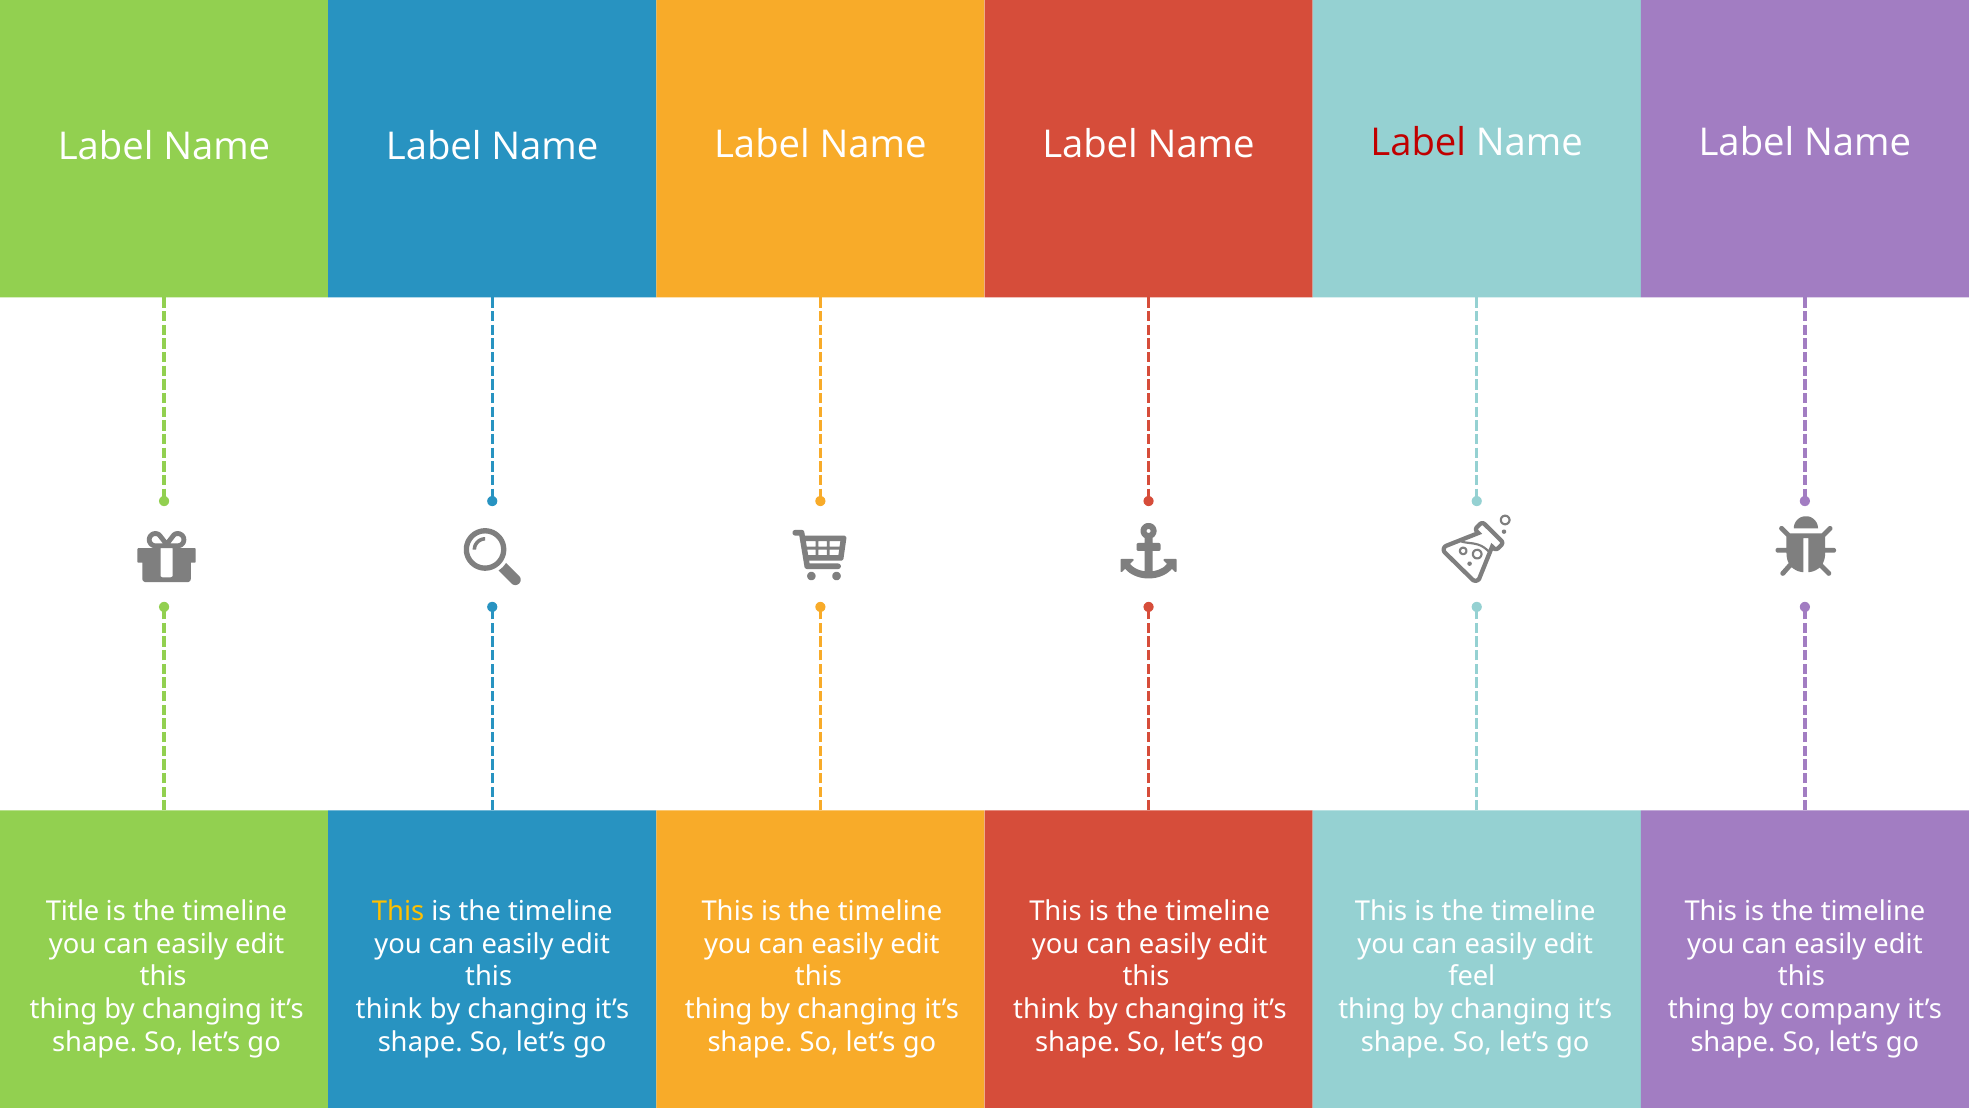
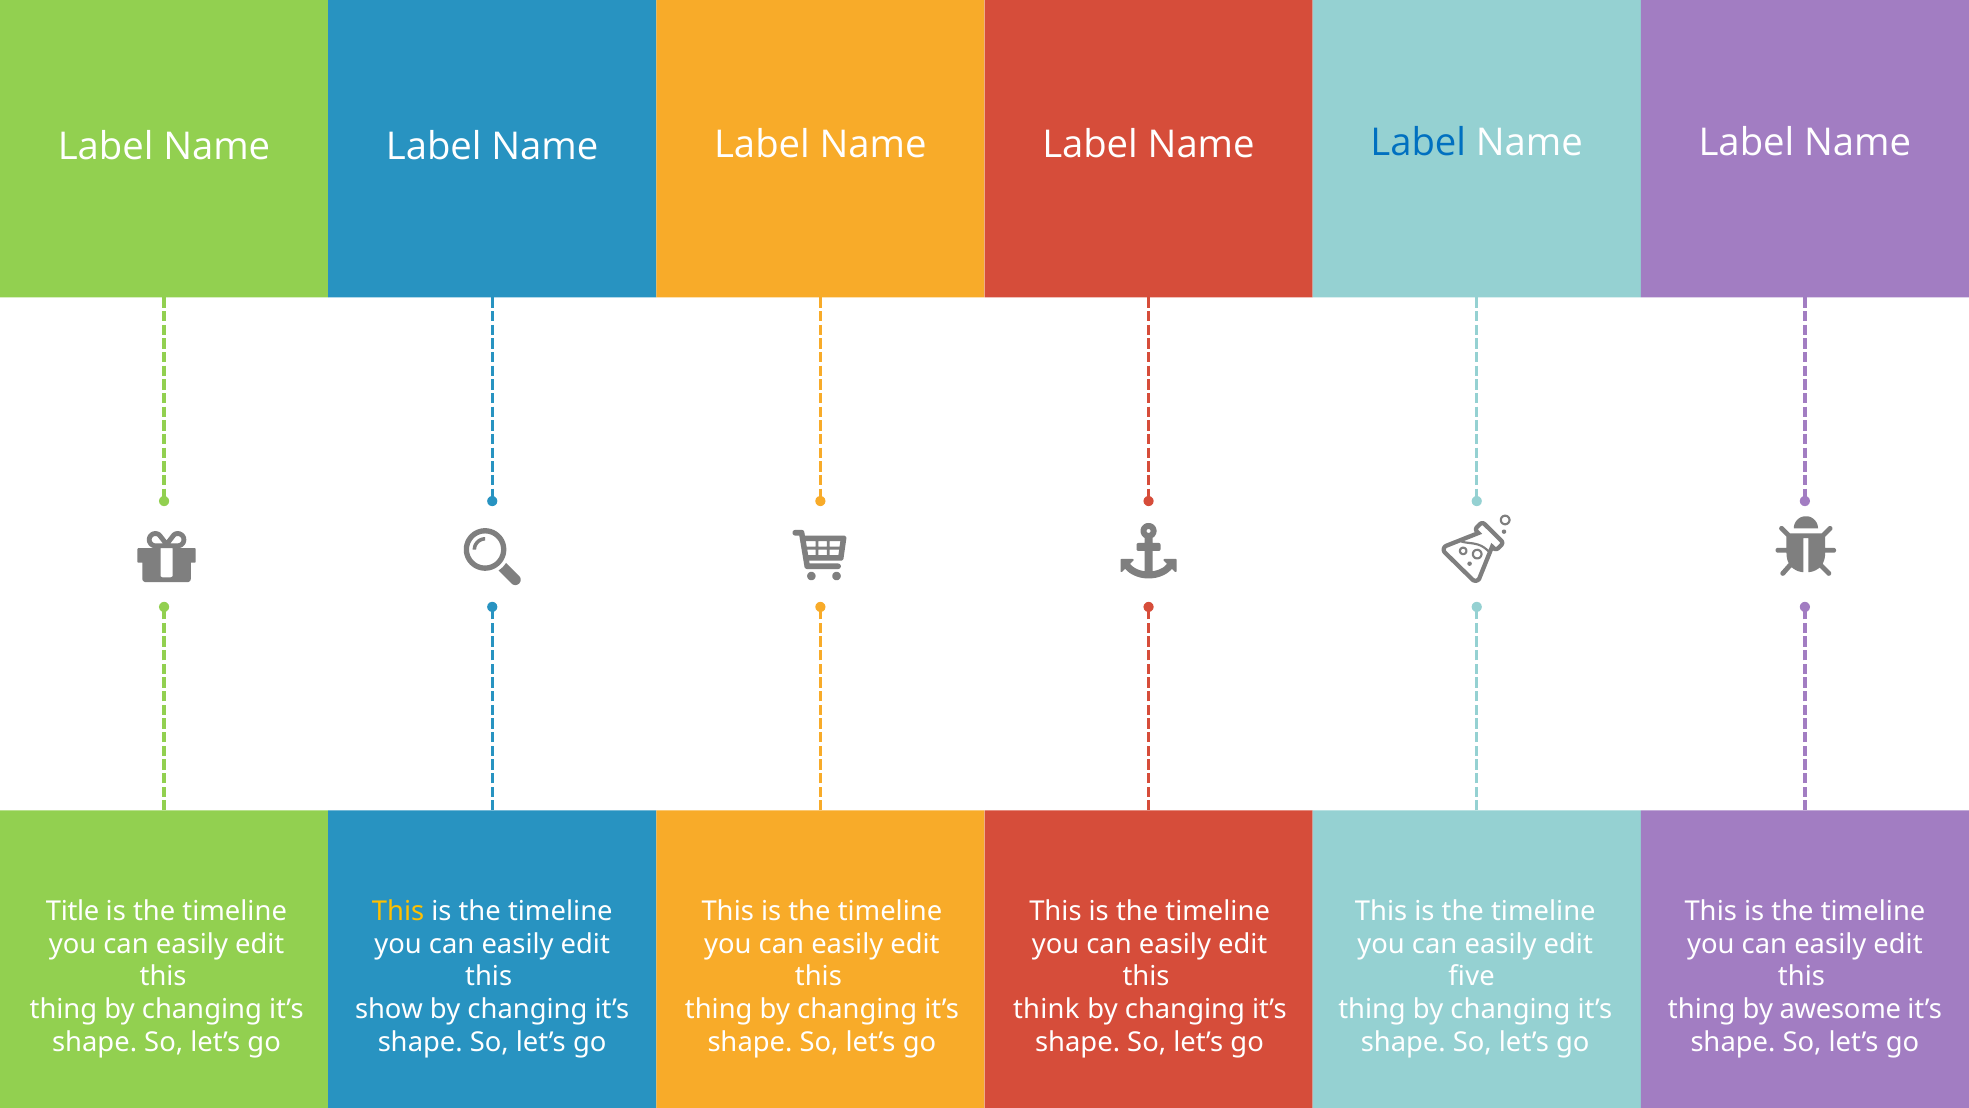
Label colour: red -> blue (1418, 143)
feel: feel -> five (1472, 976)
think: think -> show (389, 1009)
company: company -> awesome (1840, 1009)
